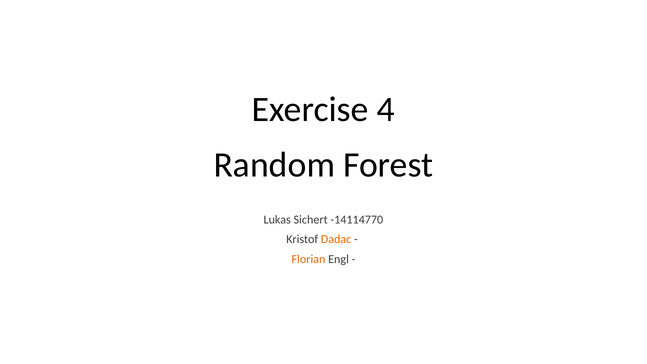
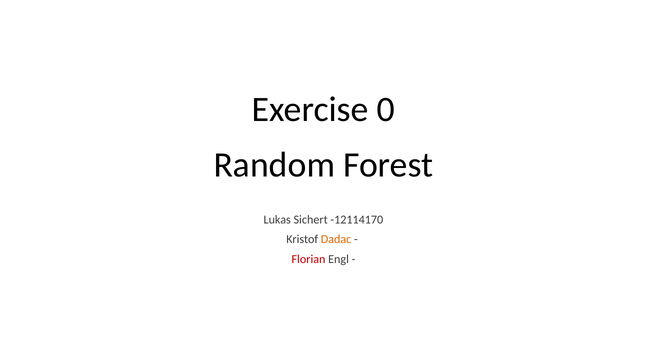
4: 4 -> 0 (386, 109)
-14114770: -14114770 -> -12114170 (357, 220)
Florian colour: orange -> red (309, 259)
